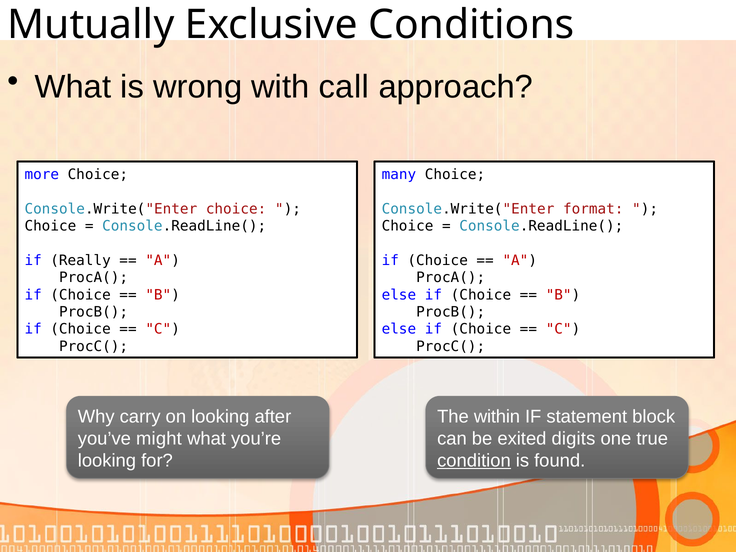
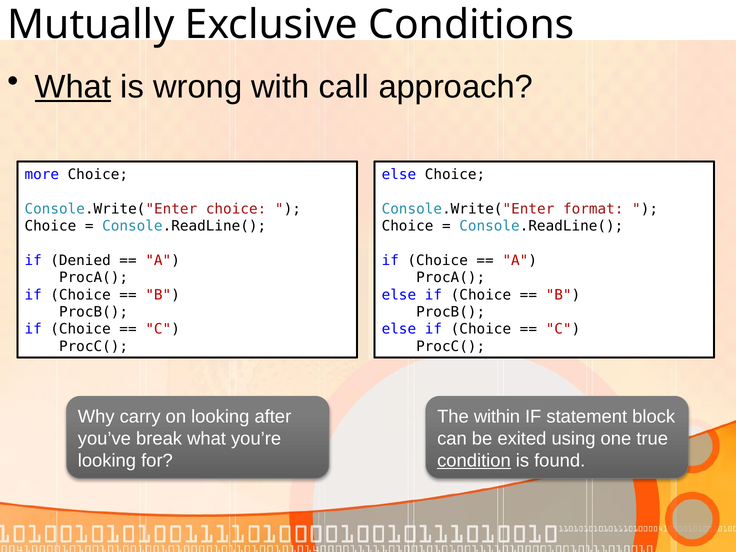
What underline: none -> present (73, 87)
many: many -> else (399, 175)
Really: Really -> Denied (81, 260)
might: might -> break (159, 439)
digits: digits -> using (574, 439)
